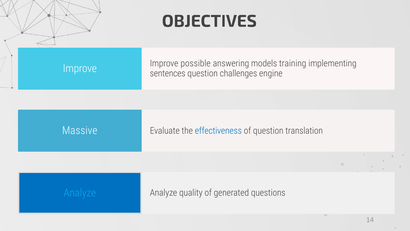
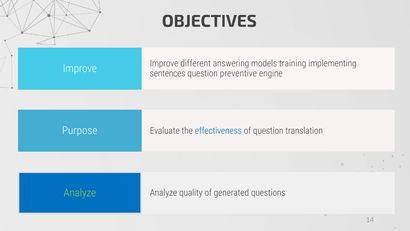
possible: possible -> different (196, 64)
challenges: challenges -> preventive (238, 73)
Massive: Massive -> Purpose (80, 130)
Analyze colour: light blue -> light green (80, 193)
